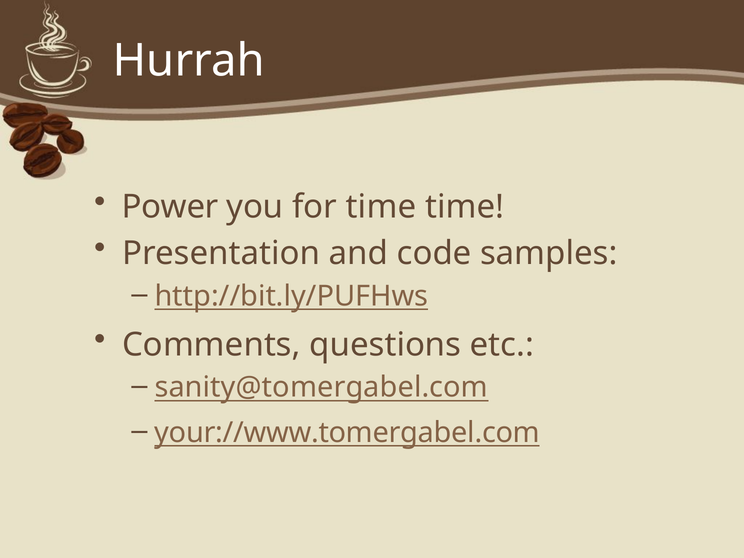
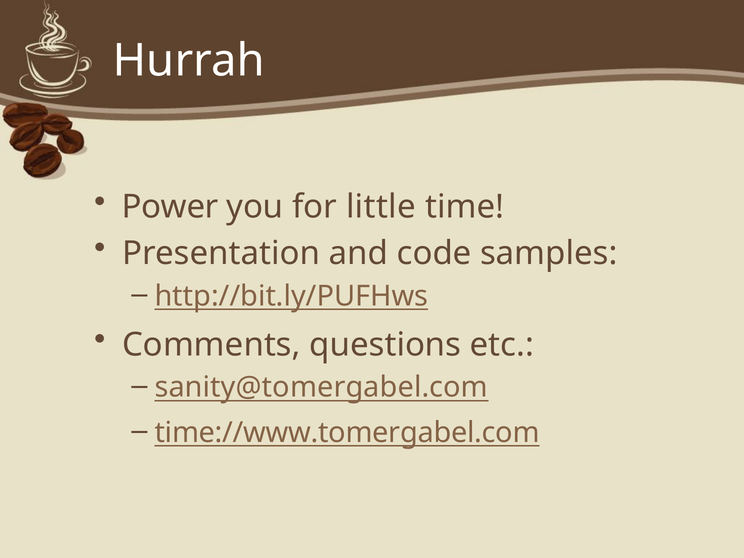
for time: time -> little (381, 207)
your://www.tomergabel.com: your://www.tomergabel.com -> time://www.tomergabel.com (347, 433)
